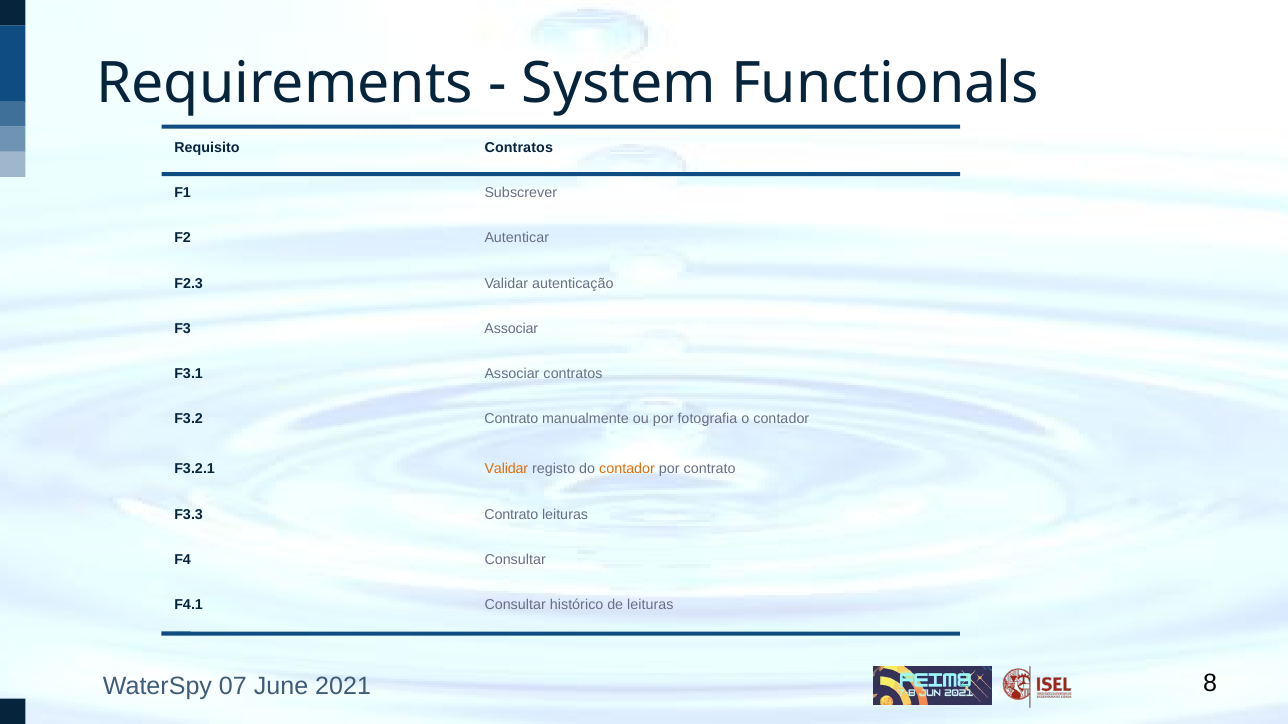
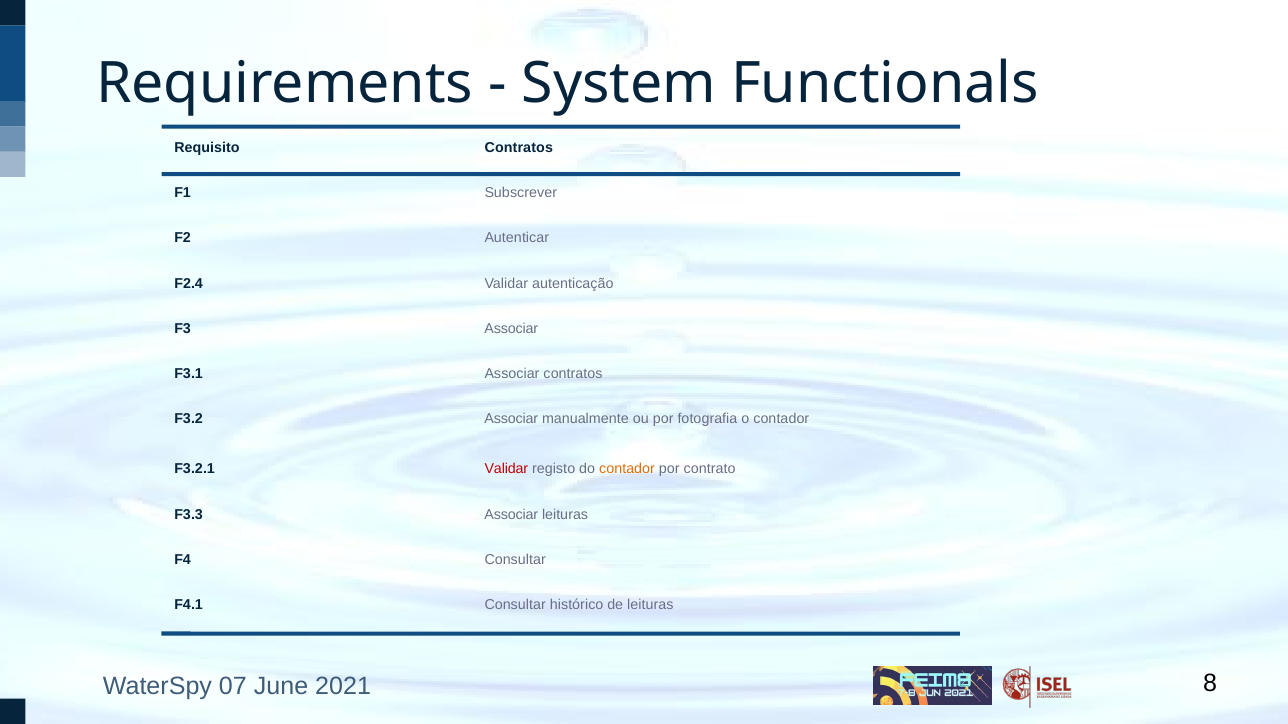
F2.3: F2.3 -> F2.4 (189, 284)
F3.2 Contrato: Contrato -> Associar (511, 419)
Validar colour: orange -> red (506, 470)
F3.3 Contrato: Contrato -> Associar (511, 515)
